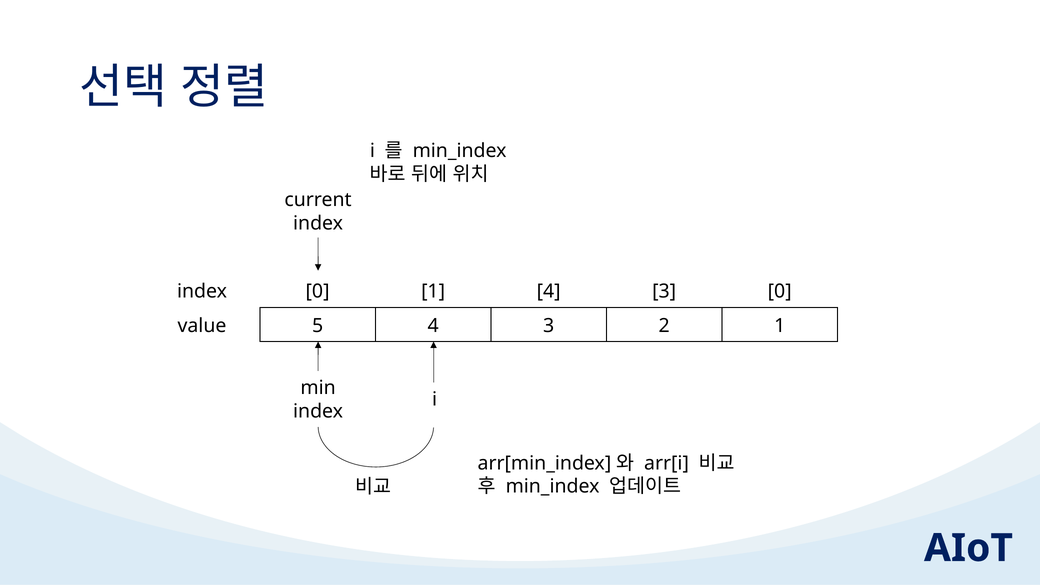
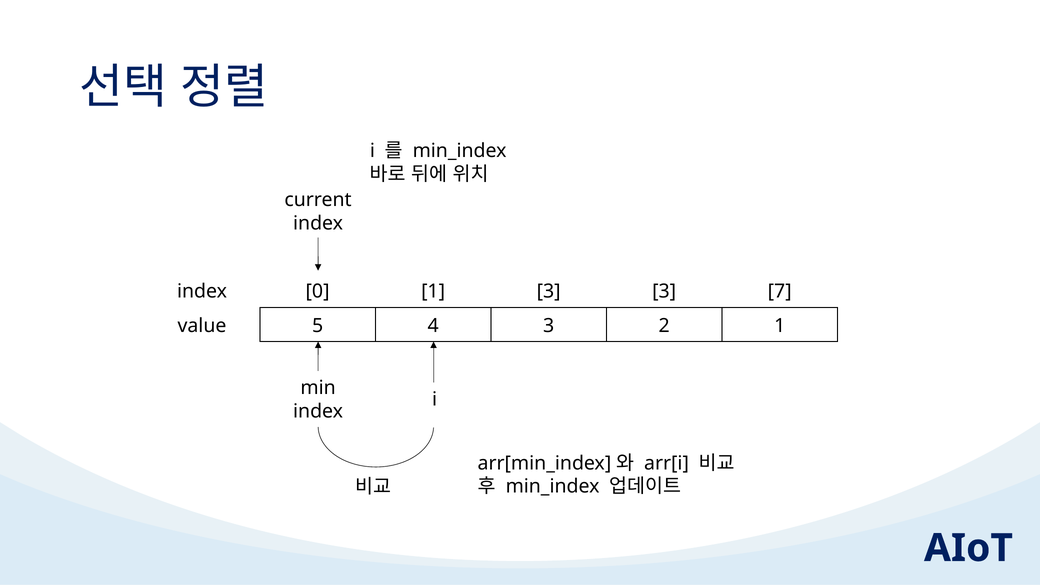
1 4: 4 -> 3 (549, 291)
3 0: 0 -> 7 (780, 291)
